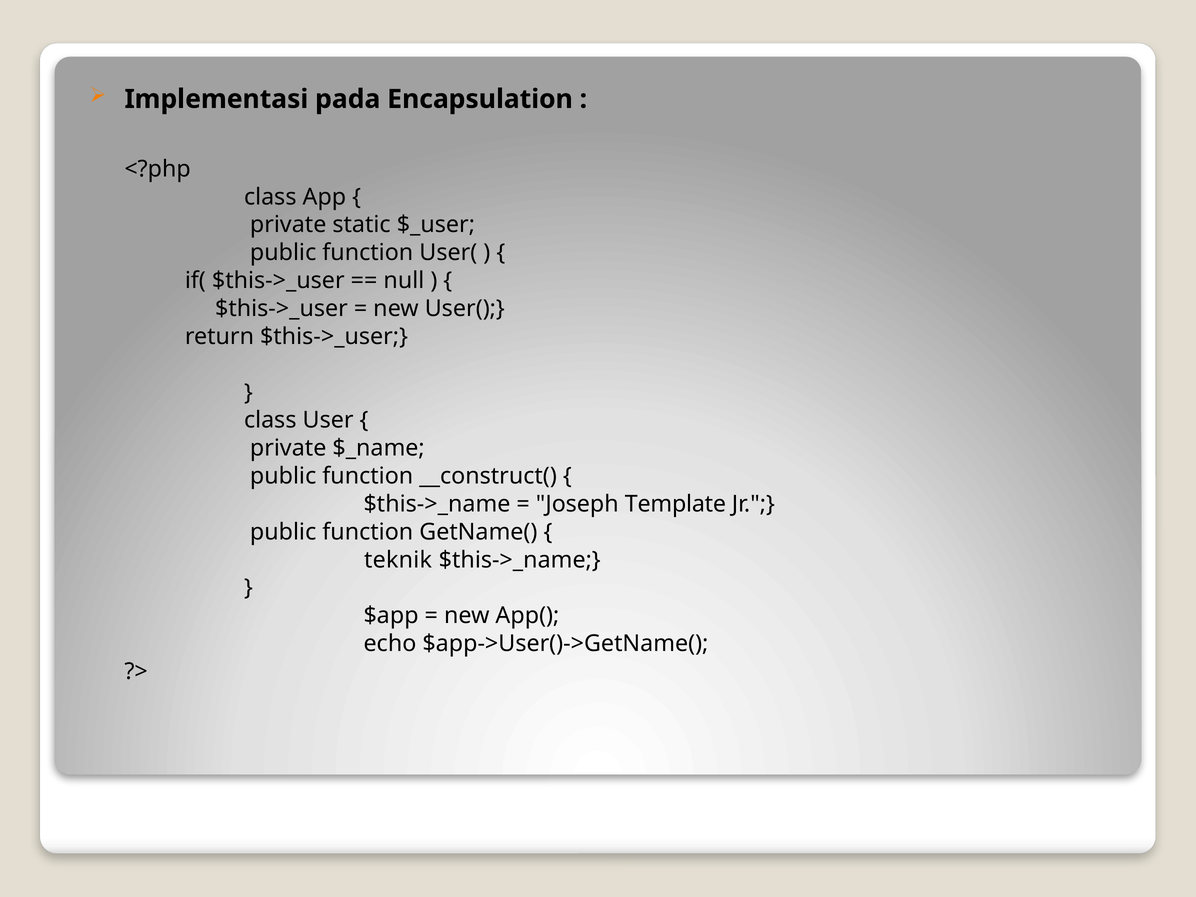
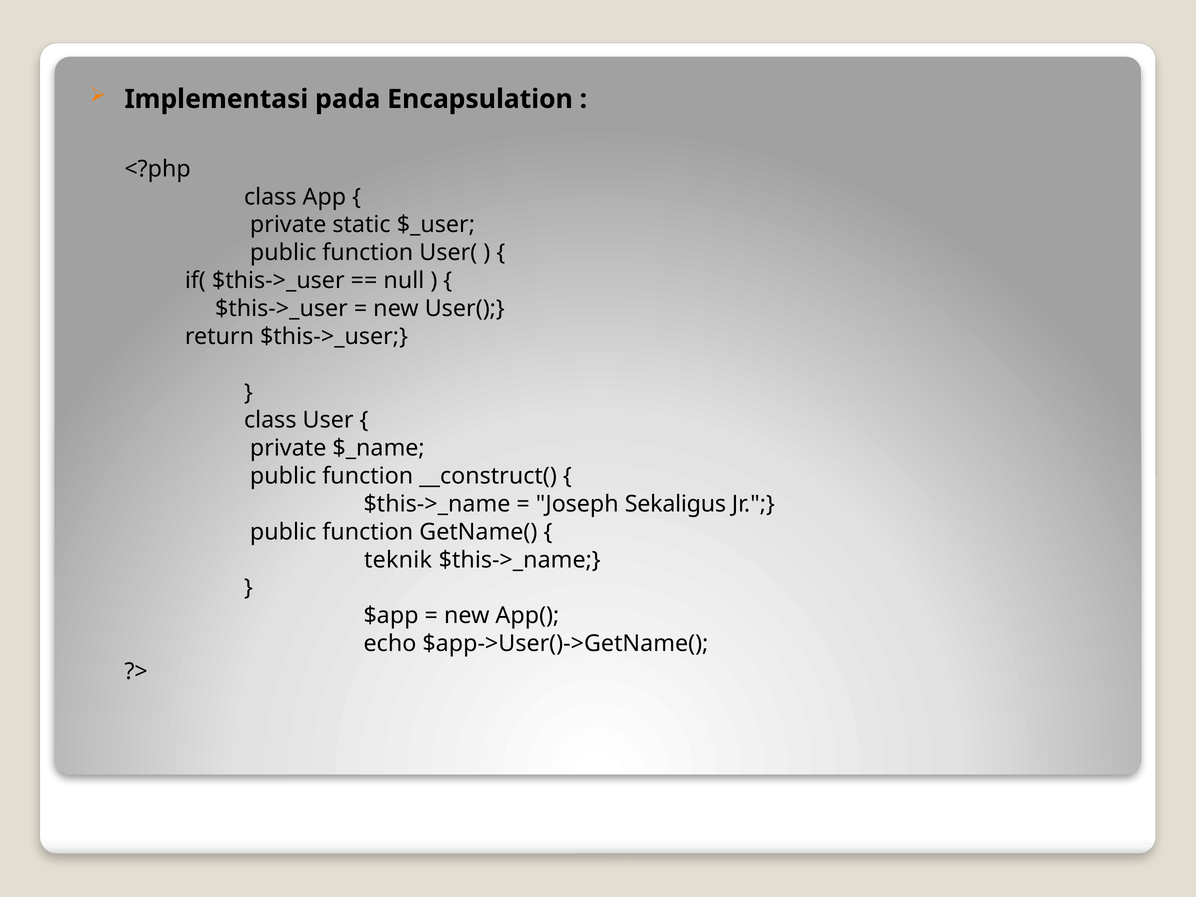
Template: Template -> Sekaligus (675, 504)
